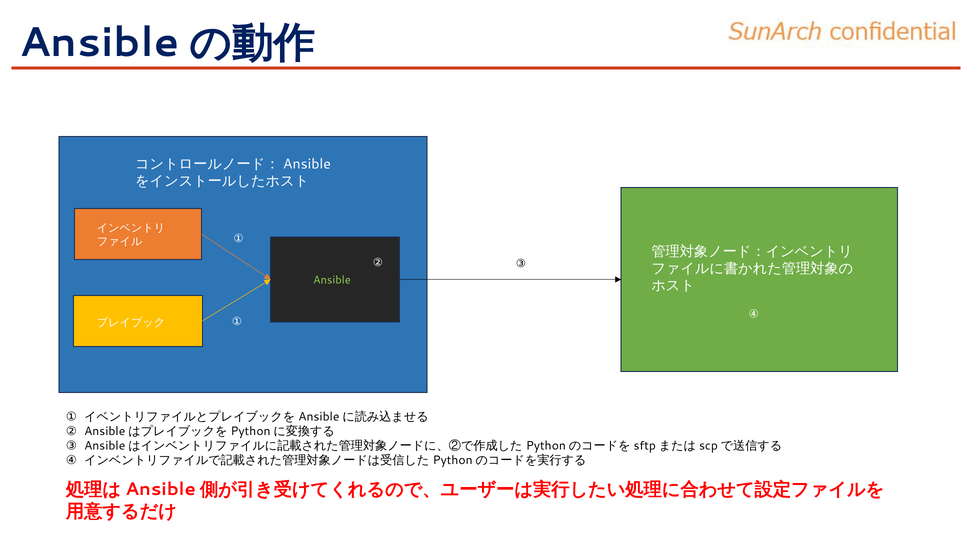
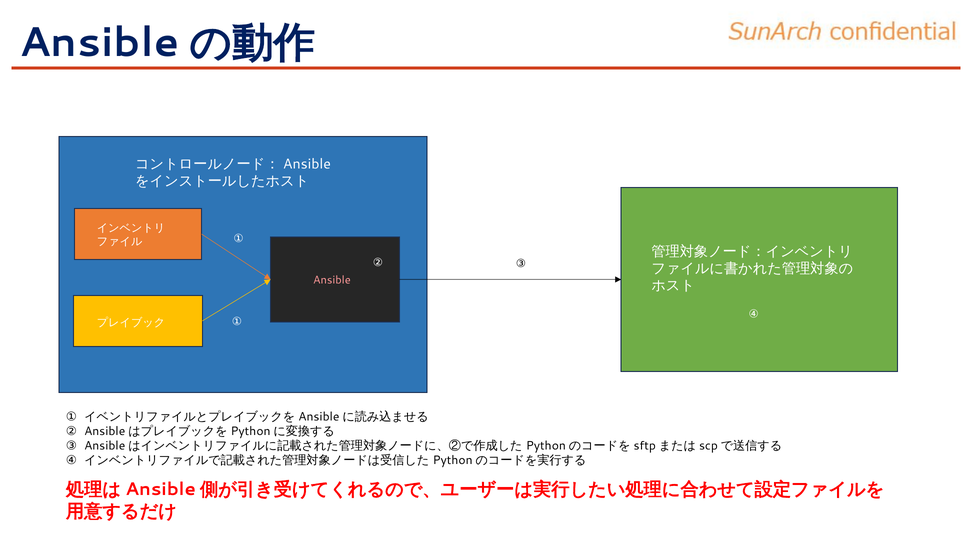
Ansible colour: light green -> pink (332, 280)
